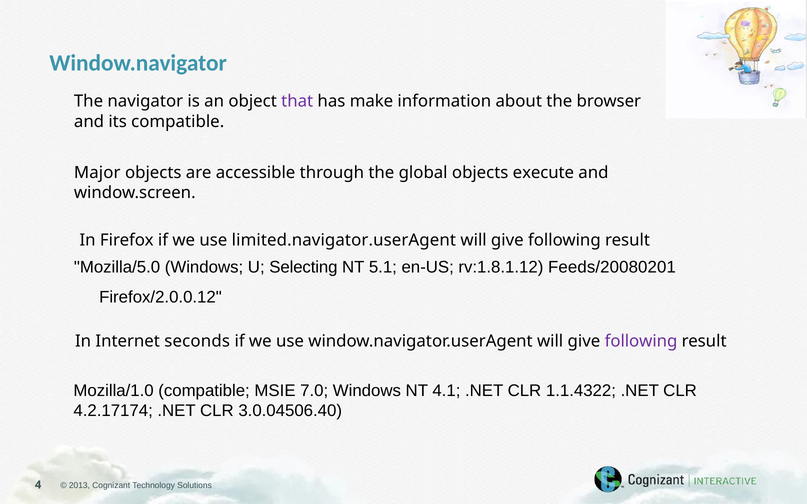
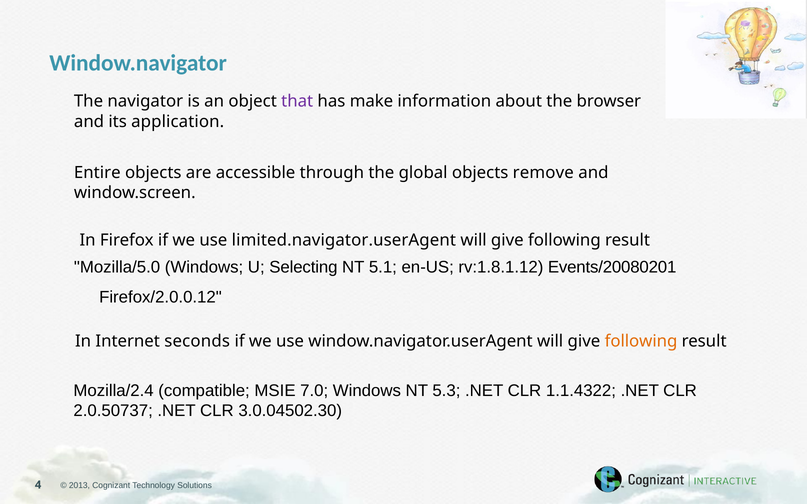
its compatible: compatible -> application (178, 122)
Major: Major -> Entire (97, 173)
execute: execute -> remove (543, 173)
Feeds/20080201: Feeds/20080201 -> Events/20080201 (612, 267)
following colour: purple -> orange (641, 341)
Mozilla/1.0: Mozilla/1.0 -> Mozilla/2.4 (114, 391)
4.1: 4.1 -> 5.3 (446, 391)
4.2.17174: 4.2.17174 -> 2.0.50737 (113, 411)
3.0.04506.40: 3.0.04506.40 -> 3.0.04502.30 (290, 411)
